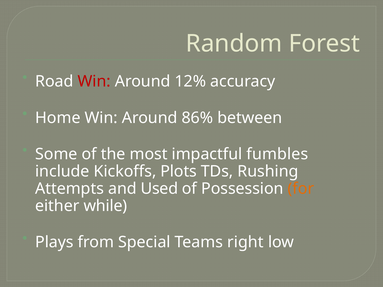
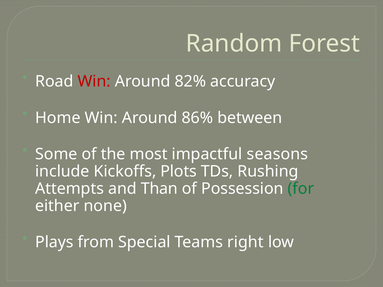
12%: 12% -> 82% (190, 82)
fumbles: fumbles -> seasons (277, 154)
Used: Used -> Than (159, 189)
for colour: orange -> green (301, 189)
while: while -> none (105, 206)
